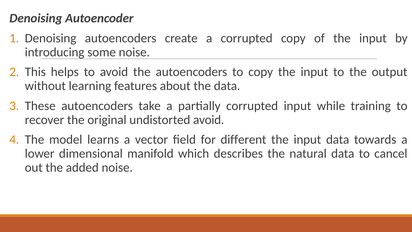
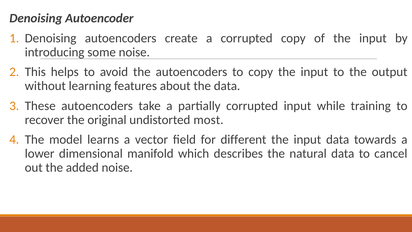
undistorted avoid: avoid -> most (208, 120)
